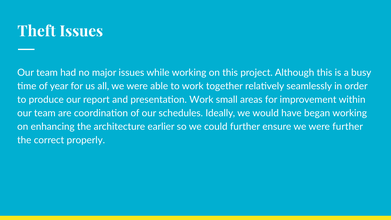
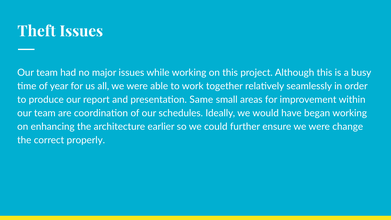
presentation Work: Work -> Same (201, 100)
were further: further -> change (348, 127)
